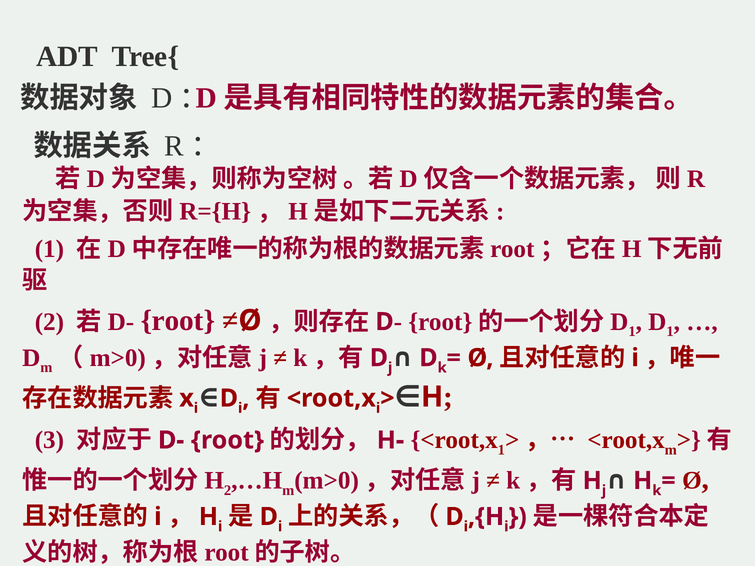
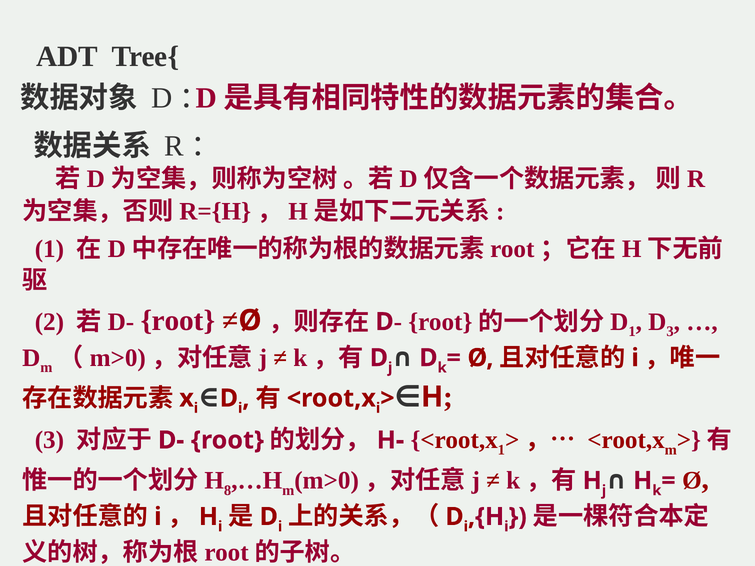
1: 1 -> 3 (670, 332)
2: 2 -> 8 (228, 491)
